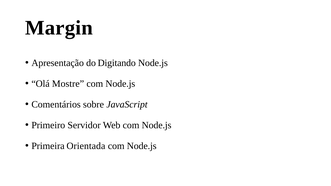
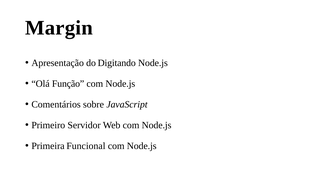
Mostre: Mostre -> Função (68, 84)
Orientada: Orientada -> Funcional (86, 146)
